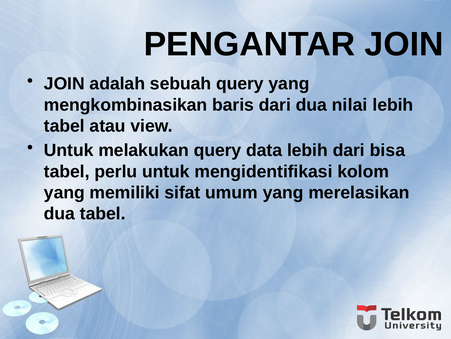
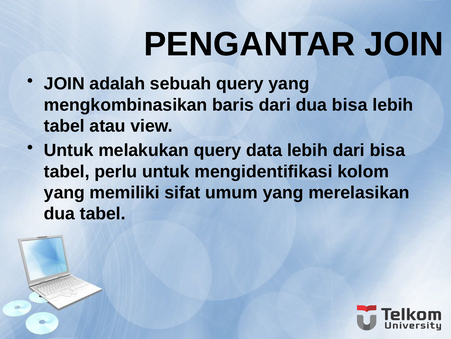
dua nilai: nilai -> bisa (350, 105)
